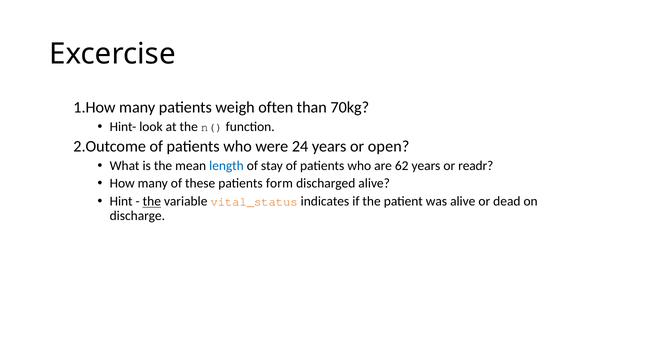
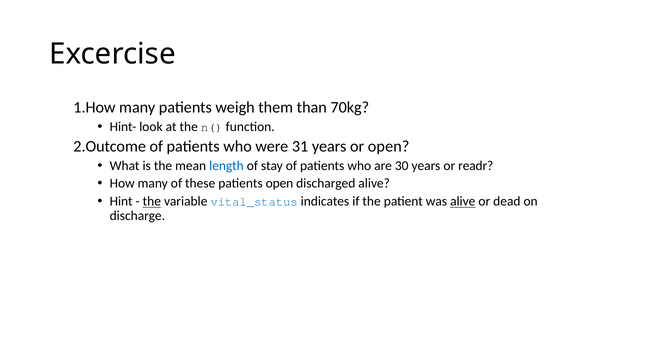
often: often -> them (276, 108)
24: 24 -> 31 (300, 146)
62: 62 -> 30 (402, 166)
patients form: form -> open (280, 183)
vital_status colour: orange -> blue (254, 202)
alive underline: none -> present (463, 201)
